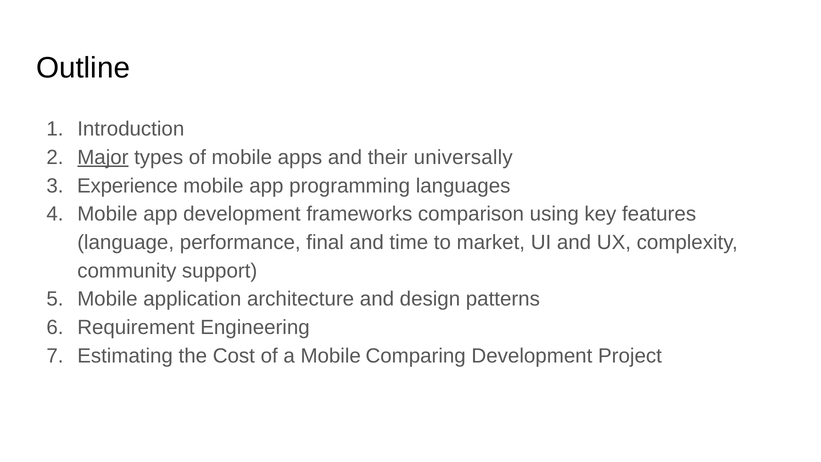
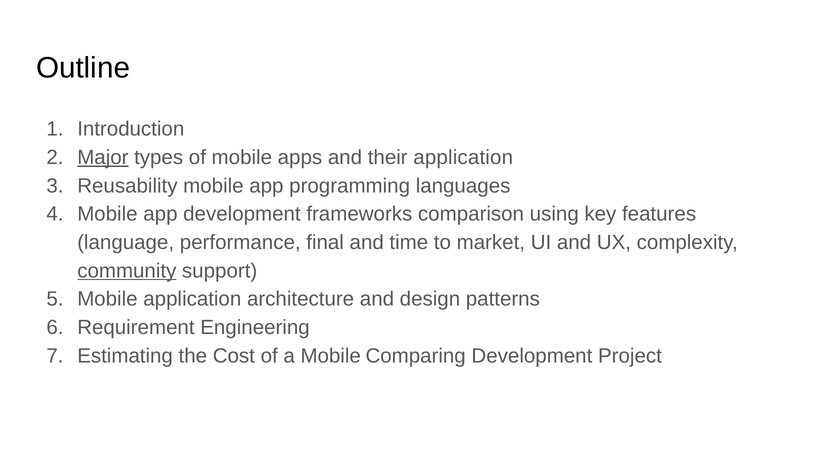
their universally: universally -> application (463, 157)
Experience: Experience -> Reusability (127, 186)
community underline: none -> present (127, 271)
